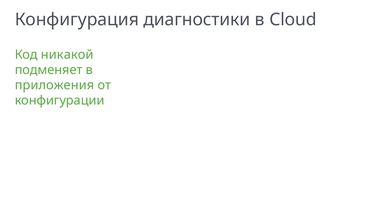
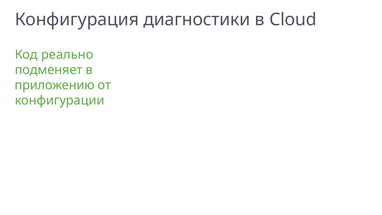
никакой: никакой -> реально (67, 55)
приложения: приложения -> приложению (55, 85)
